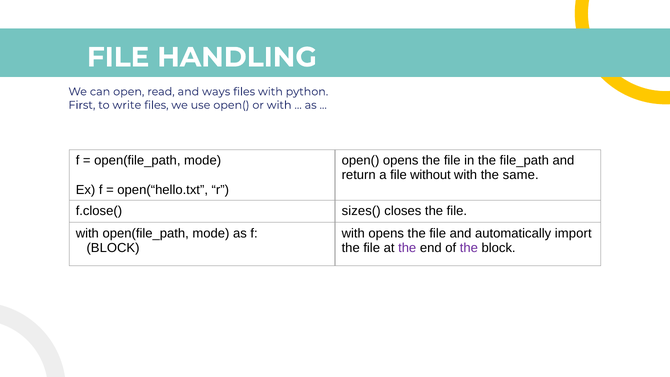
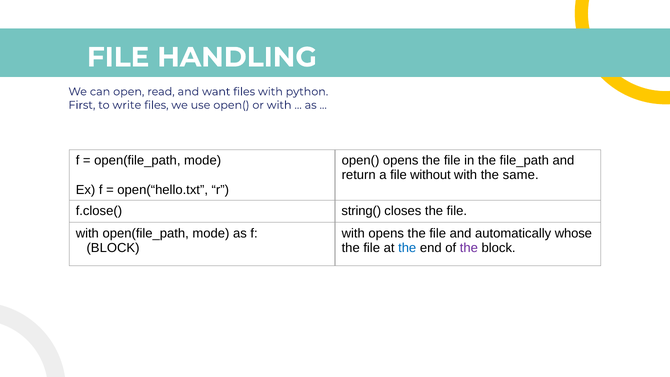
ways: ways -> want (216, 92)
sizes(: sizes( -> string( (361, 211)
import: import -> whose (573, 233)
the colour: purple -> blue (407, 248)
